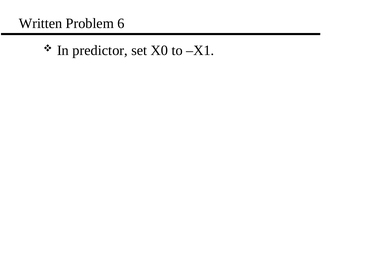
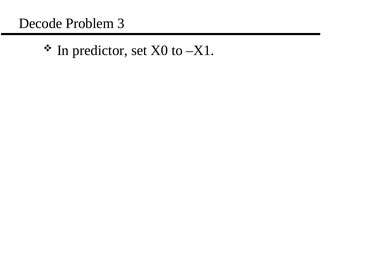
Written: Written -> Decode (41, 23)
Problem 6: 6 -> 3 (121, 23)
